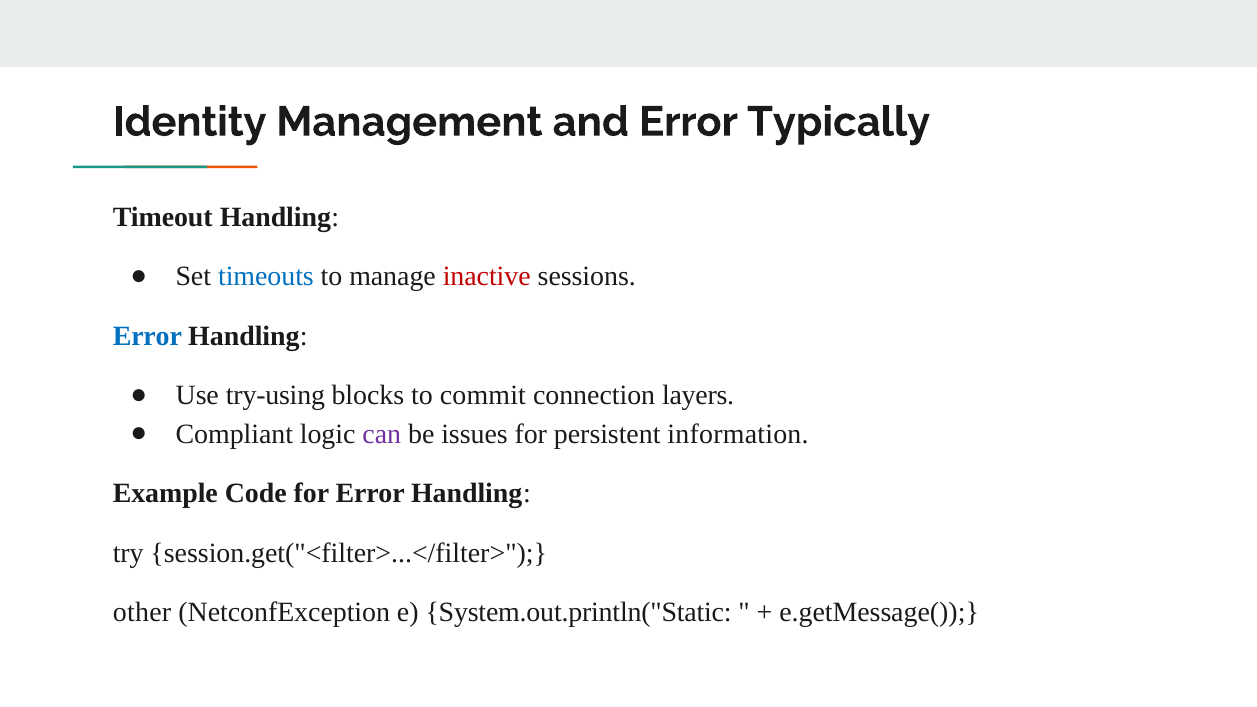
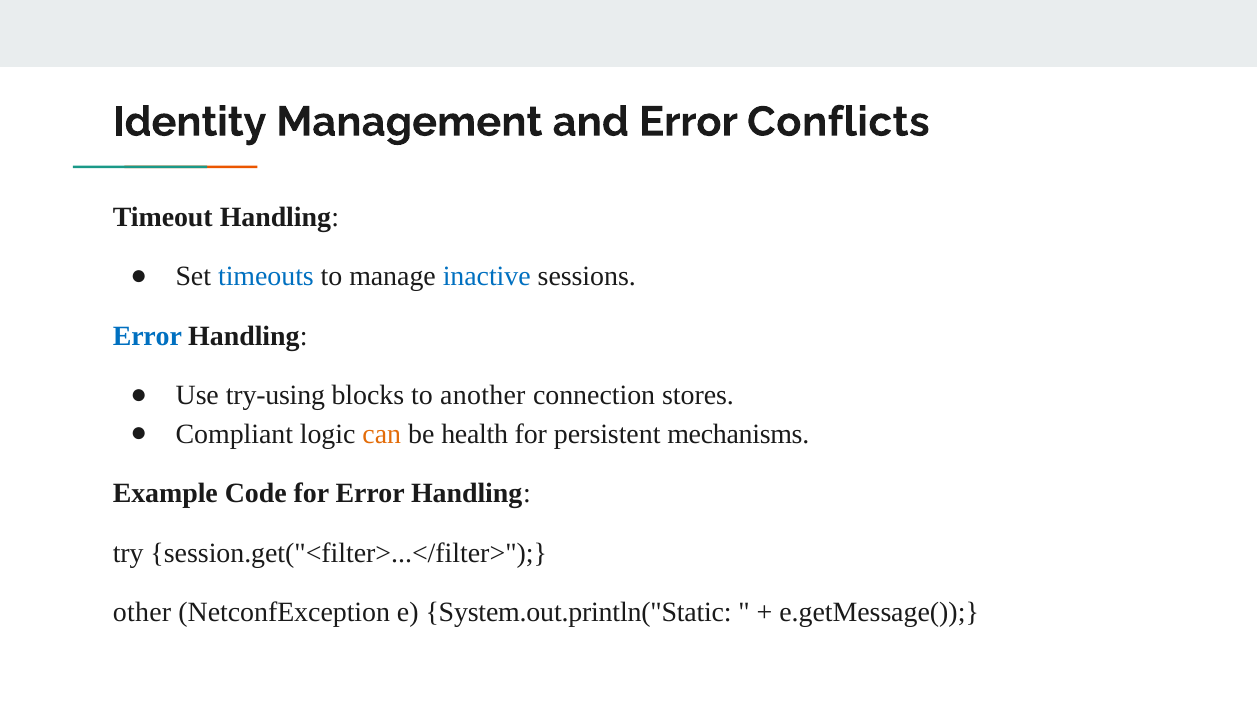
Typically: Typically -> Conflicts (838, 122)
inactive colour: red -> blue (487, 277)
commit: commit -> another (483, 396)
layers: layers -> stores (698, 396)
can colour: purple -> orange (382, 434)
issues: issues -> health (475, 434)
information: information -> mechanisms (738, 434)
